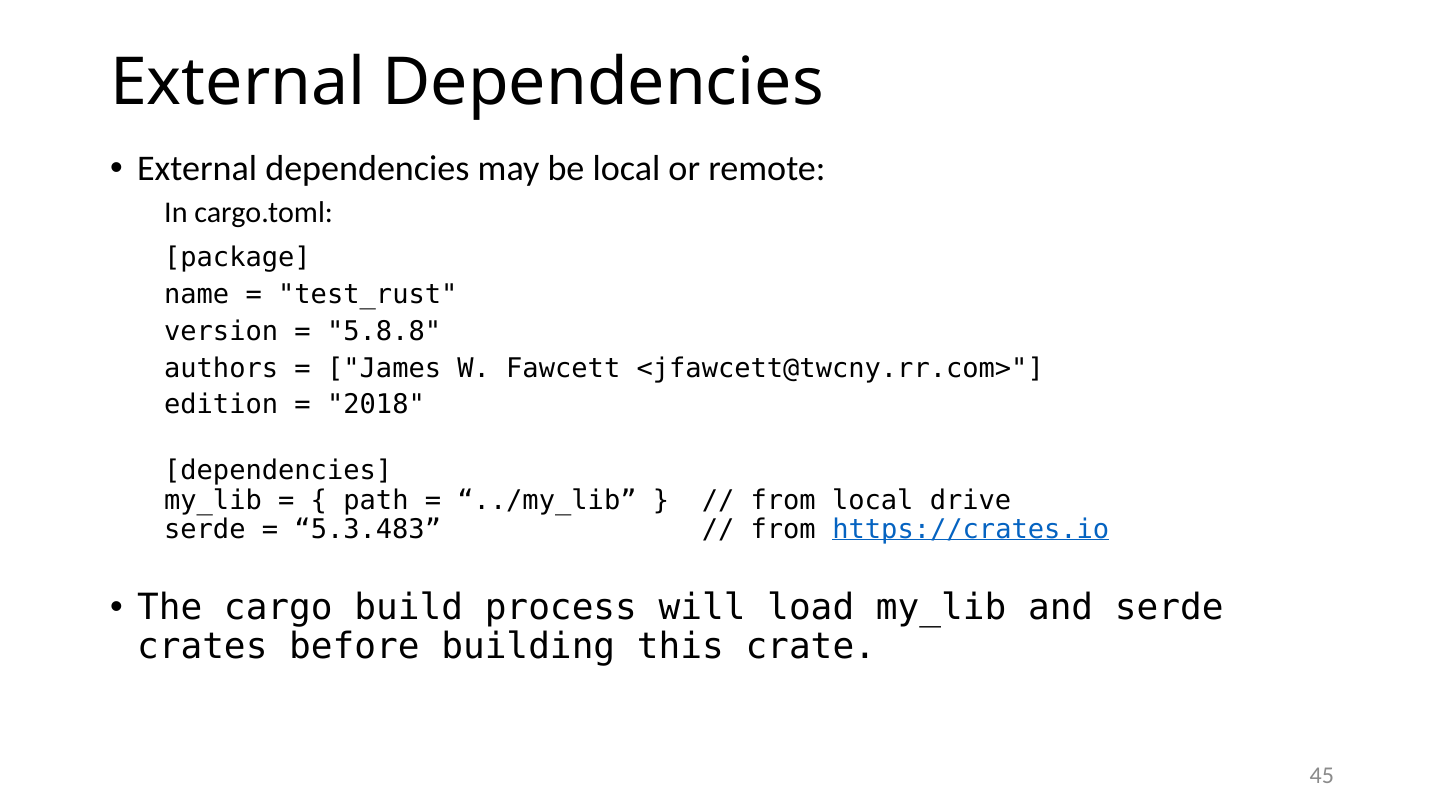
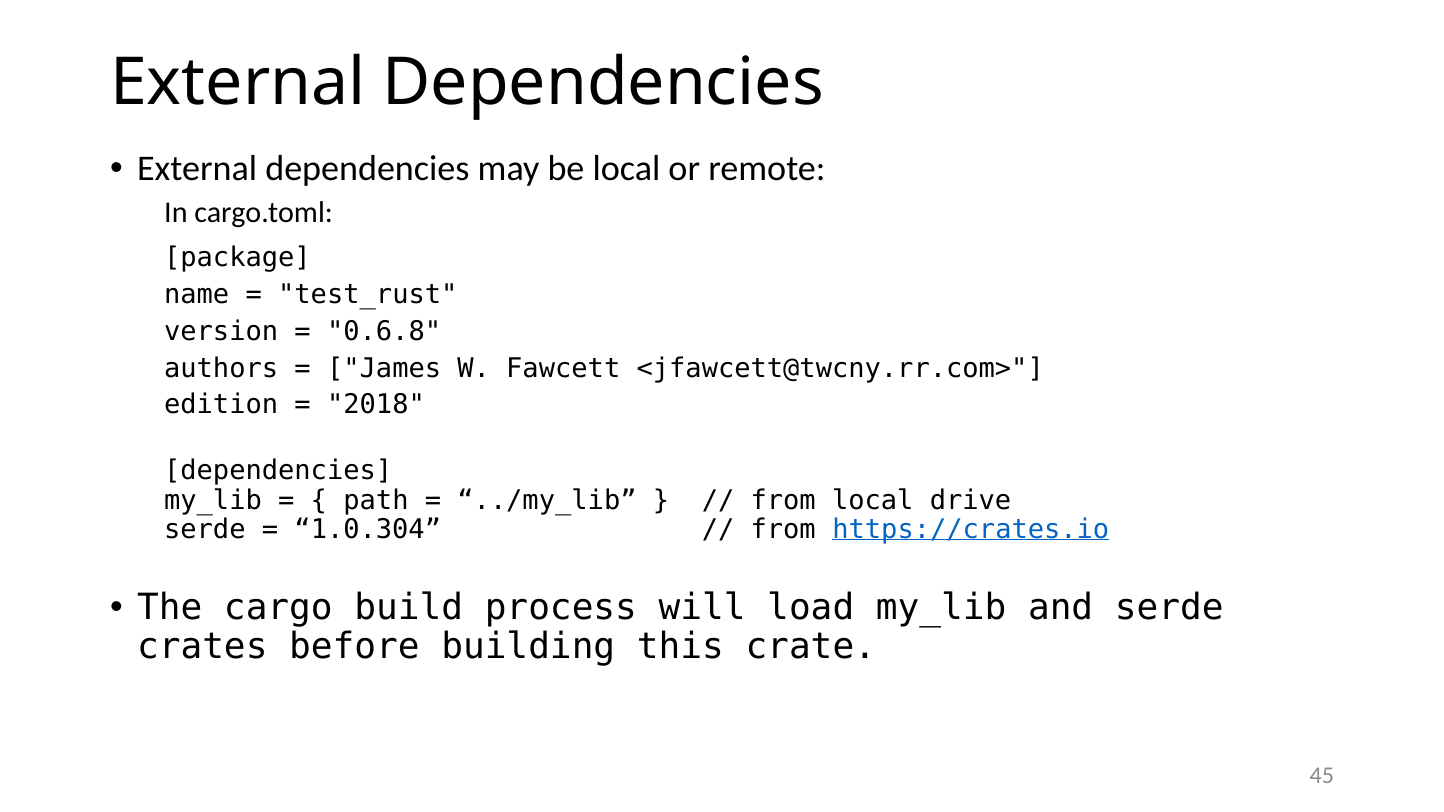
5.8.8: 5.8.8 -> 0.6.8 (384, 331)
5.3.483: 5.3.483 -> 1.0.304 (368, 529)
